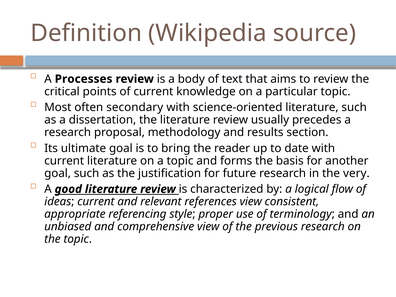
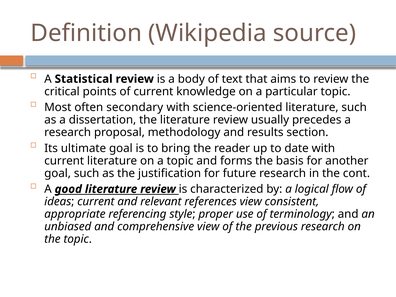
Processes: Processes -> Statistical (84, 79)
very: very -> cont (356, 173)
